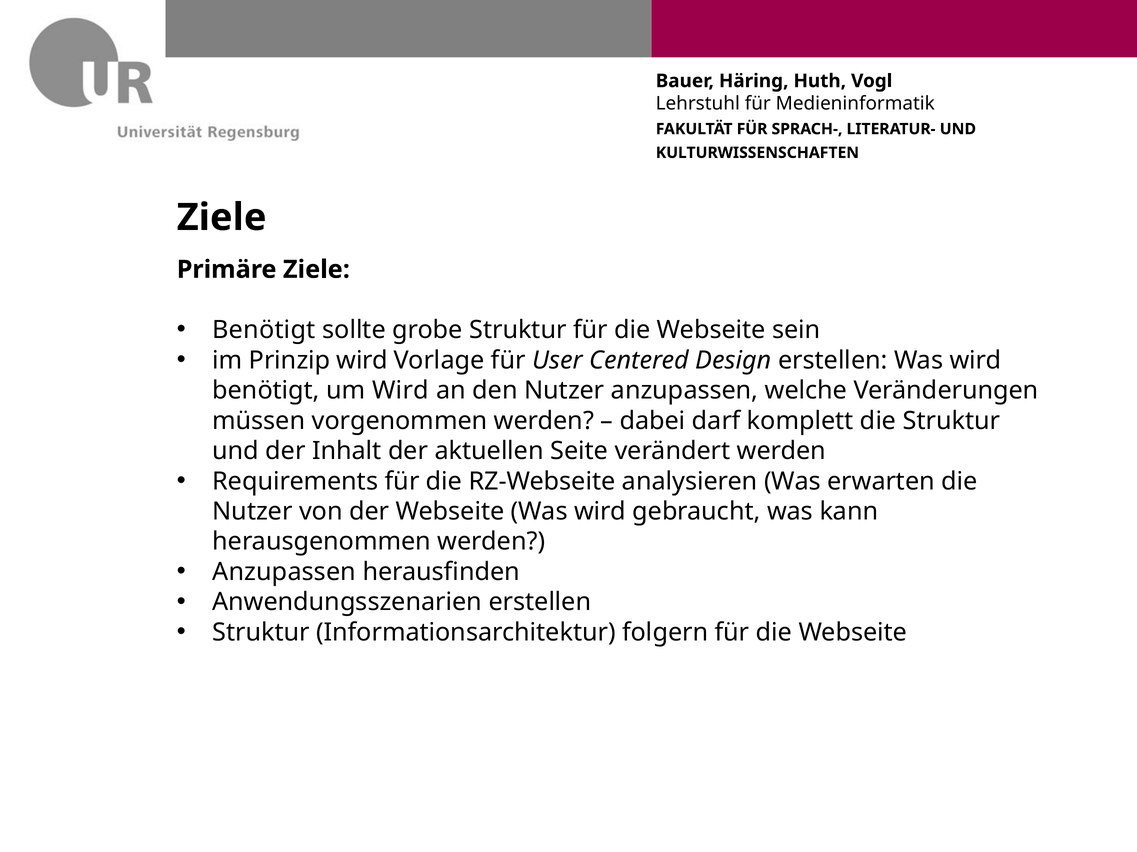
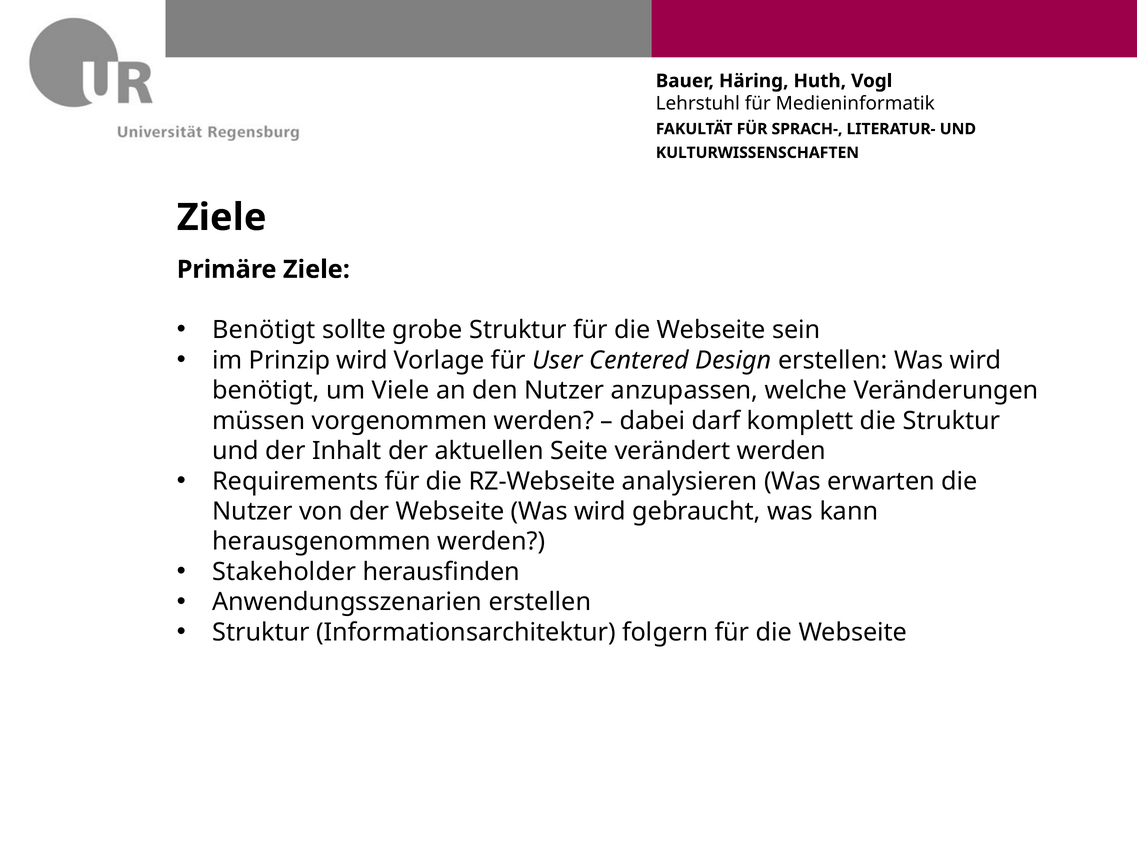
um Wird: Wird -> Viele (401, 391)
Anzupassen: Anzupassen -> Stakeholder (284, 572)
